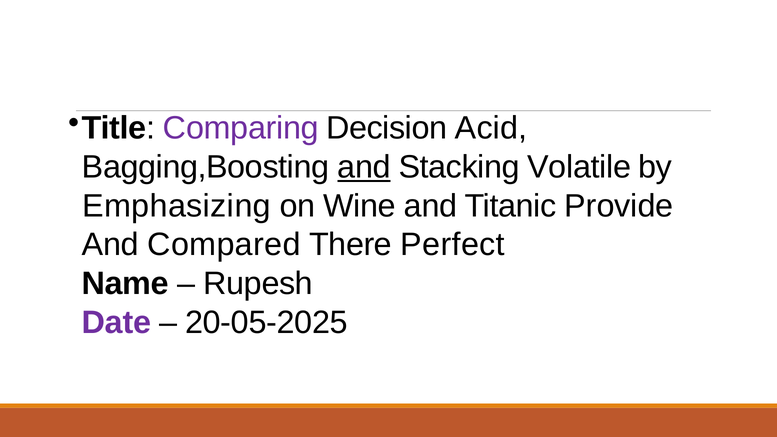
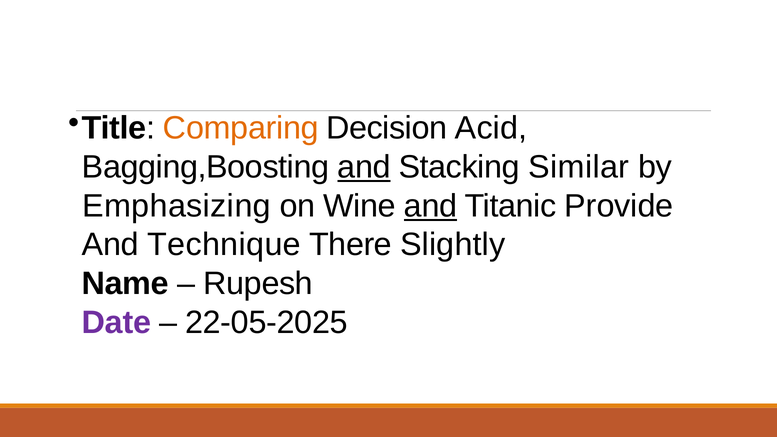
Comparing colour: purple -> orange (241, 128)
Volatile: Volatile -> Similar (579, 167)
and underline: none -> present (431, 206)
Compared: Compared -> Technique (224, 245)
Perfect: Perfect -> Slightly (453, 245)
20-05-2025: 20-05-2025 -> 22-05-2025 (266, 322)
